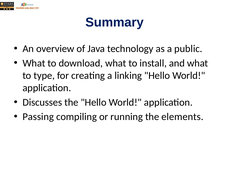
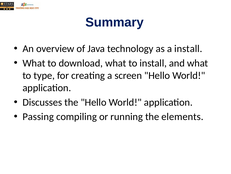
a public: public -> install (188, 48)
linking: linking -> screen (128, 75)
